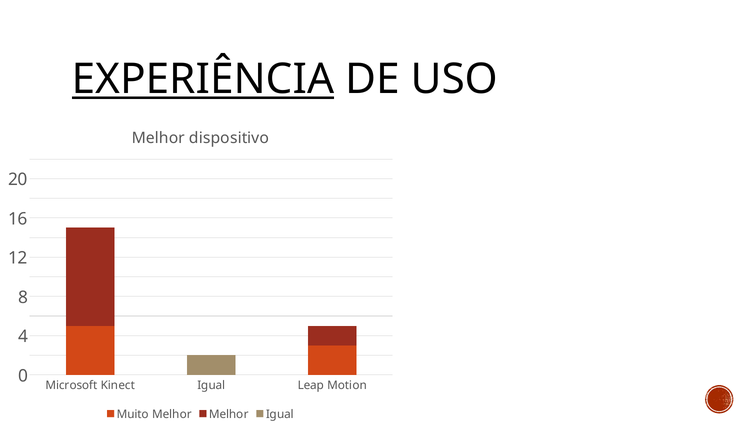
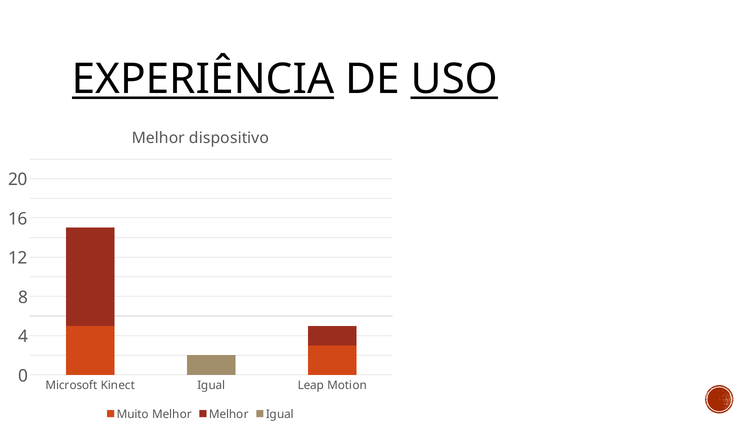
USO underline: none -> present (454, 79)
